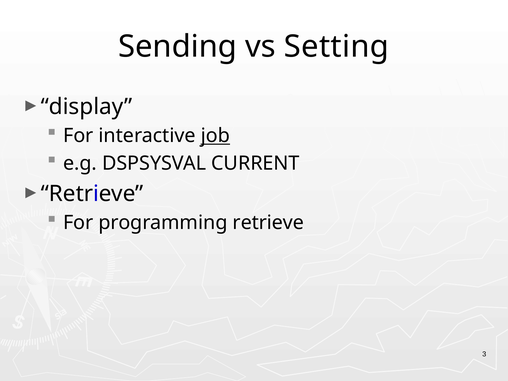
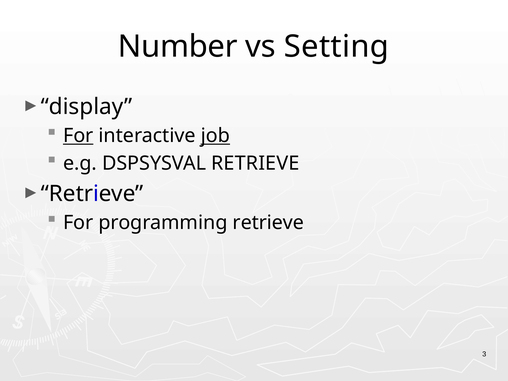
Sending: Sending -> Number (178, 47)
For underline: none -> present (78, 136)
DSPSYSVAL CURRENT: CURRENT -> RETRIEVE (255, 163)
